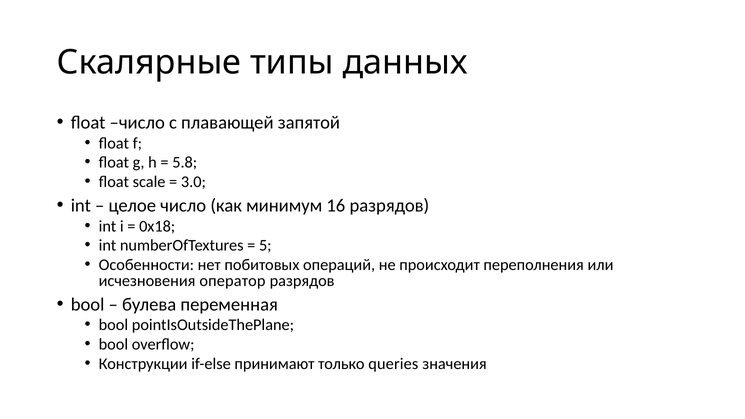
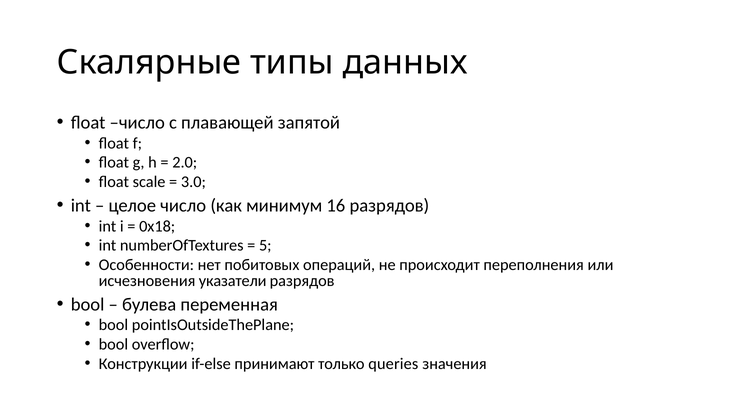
5.8: 5.8 -> 2.0 (185, 163)
оператор: оператор -> указатели (233, 281)
